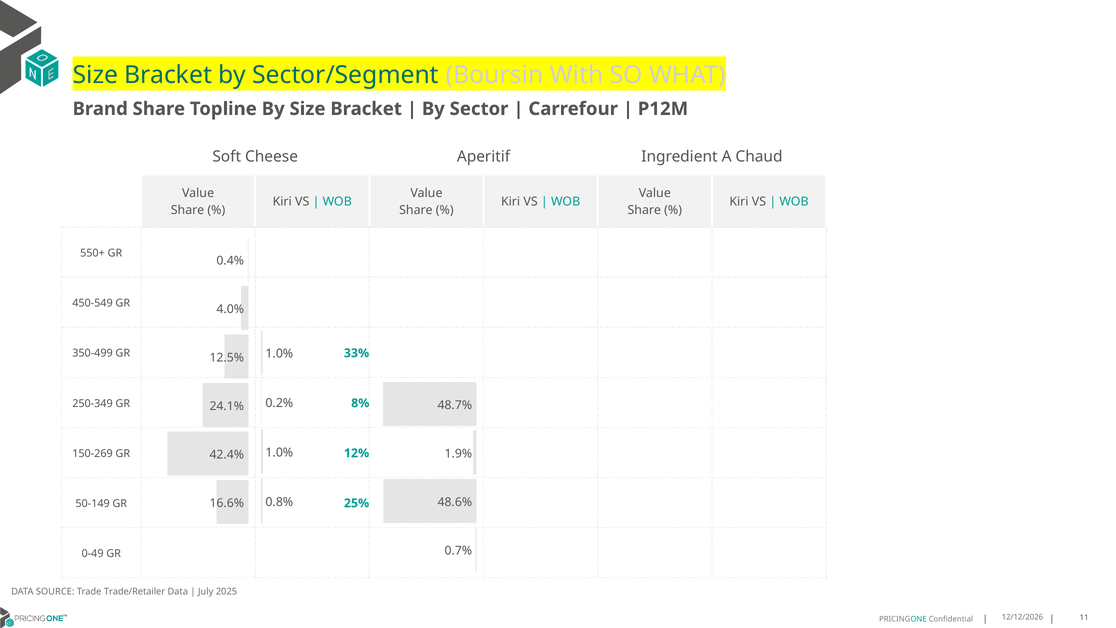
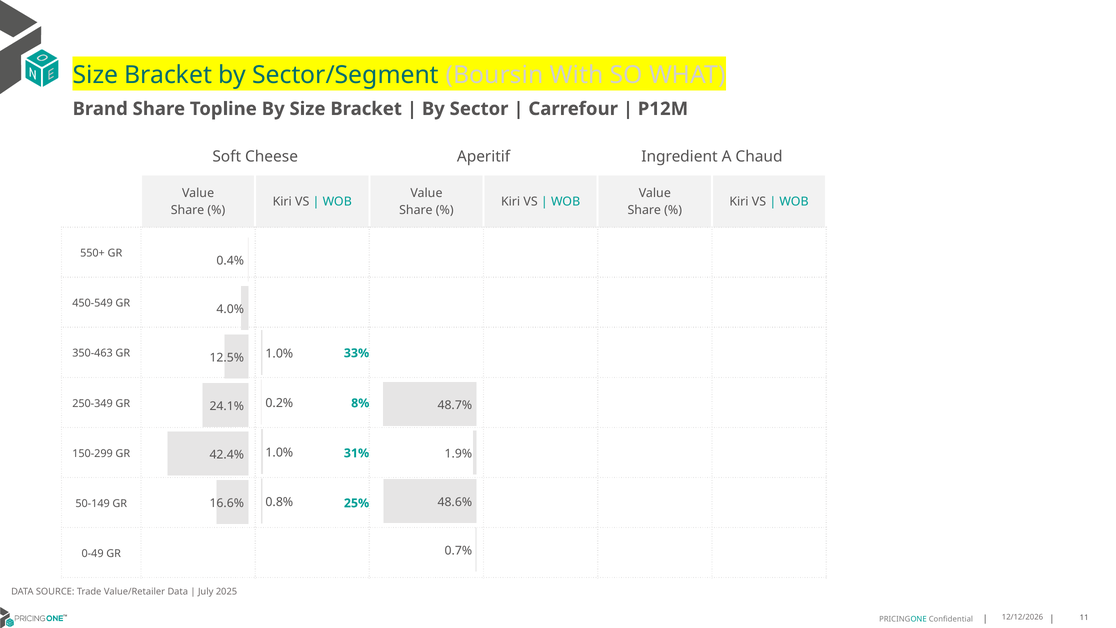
350-499: 350-499 -> 350-463 (93, 353)
150-269: 150-269 -> 150-299 (93, 453)
12%: 12% -> 31% (357, 453)
Trade/Retailer: Trade/Retailer -> Value/Retailer (134, 591)
